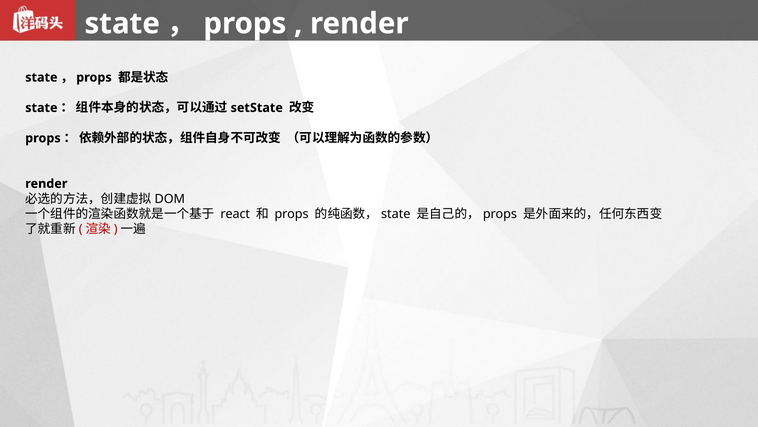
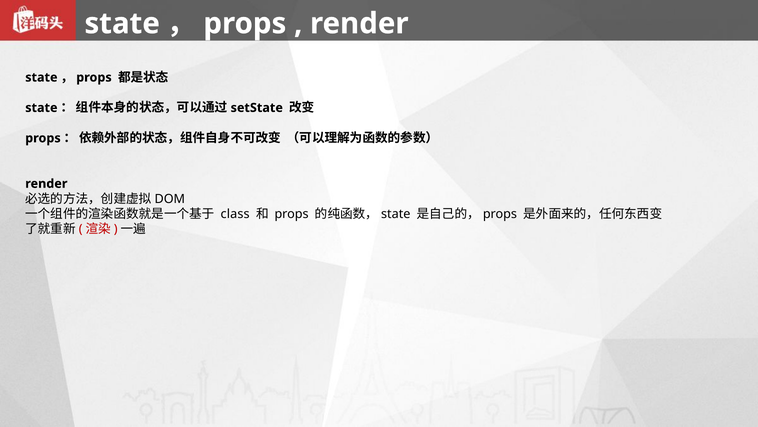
react: react -> class (235, 214)
